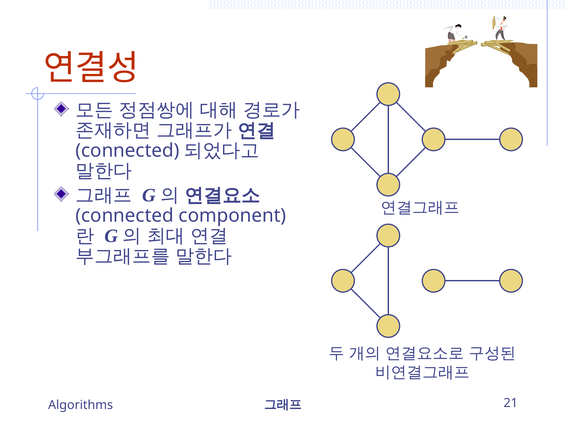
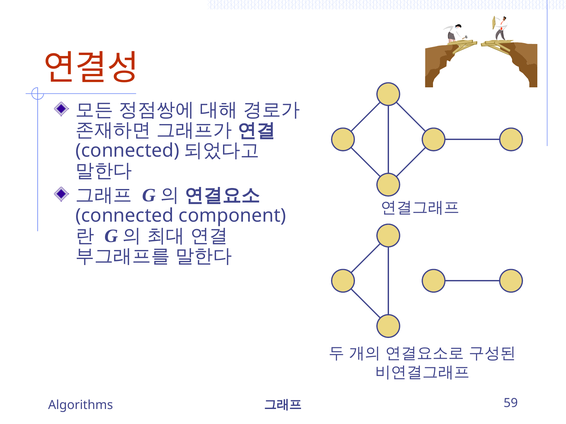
21: 21 -> 59 (511, 404)
